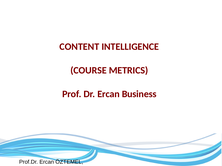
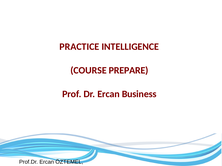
CONTENT: CONTENT -> PRACTICE (79, 47)
METRICS: METRICS -> PREPARE (129, 71)
